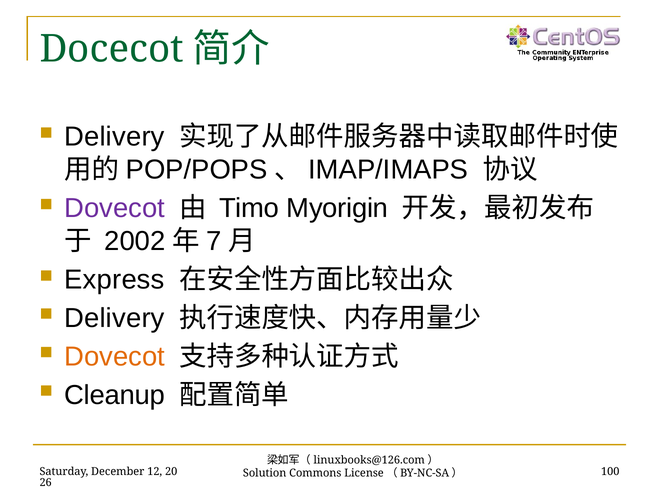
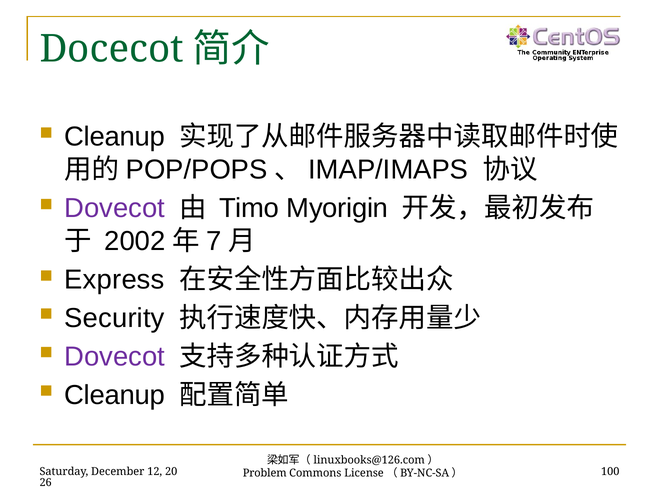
Delivery: Delivery -> Cleanup (115, 137)
Delivery: Delivery -> Security (114, 318)
Dovecot colour: orange -> purple (115, 357)
Solution: Solution -> Problem (265, 473)
